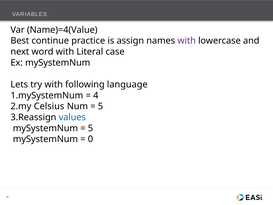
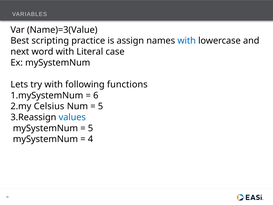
Name)=4(Value: Name)=4(Value -> Name)=3(Value (62, 30)
continue: continue -> scripting (50, 41)
with colour: purple -> blue (187, 41)
language: language -> functions (127, 84)
4: 4 -> 6 (96, 95)
0: 0 -> 4 (91, 139)
